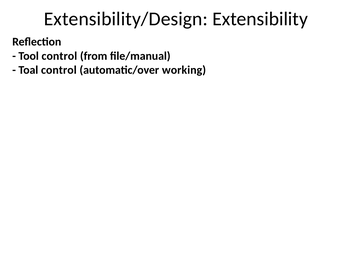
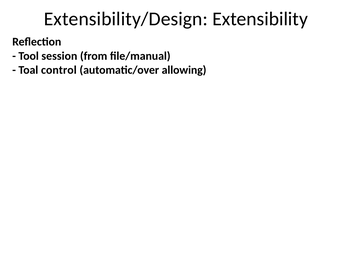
Tool control: control -> session (59, 56)
working: working -> allowing (184, 70)
